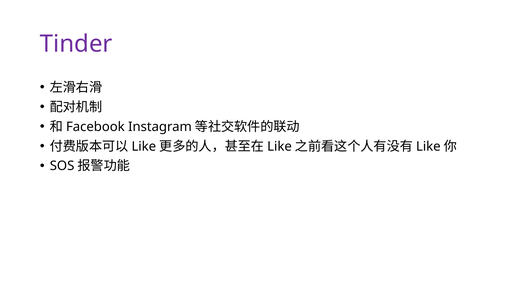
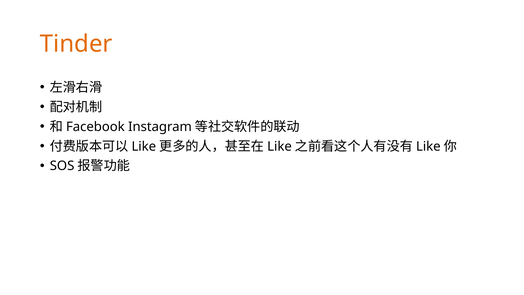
Tinder colour: purple -> orange (76, 44)
